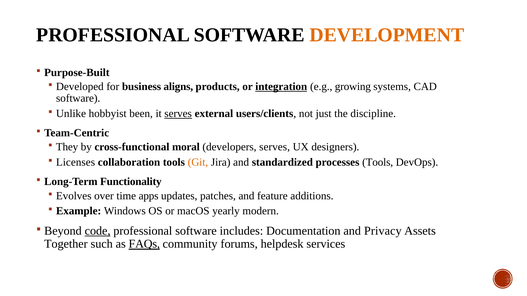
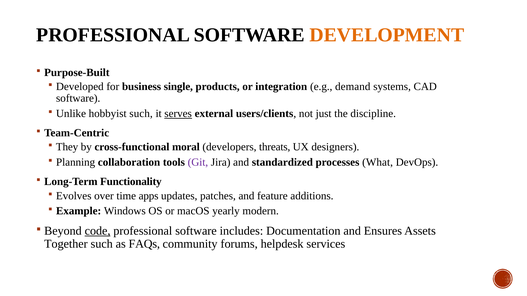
aligns: aligns -> single (178, 87)
integration underline: present -> none (281, 87)
growing: growing -> demand (353, 87)
hobbyist been: been -> such (141, 114)
developers serves: serves -> threats (275, 147)
Licenses: Licenses -> Planning (76, 162)
Git colour: orange -> purple (198, 162)
processes Tools: Tools -> What (378, 162)
Privacy: Privacy -> Ensures (383, 231)
FAQs underline: present -> none (144, 244)
